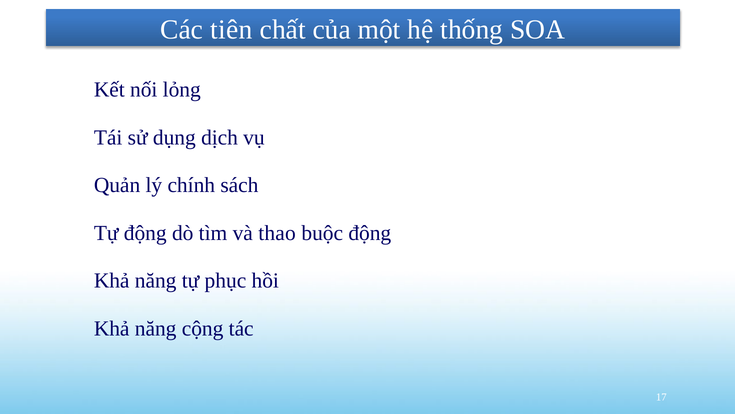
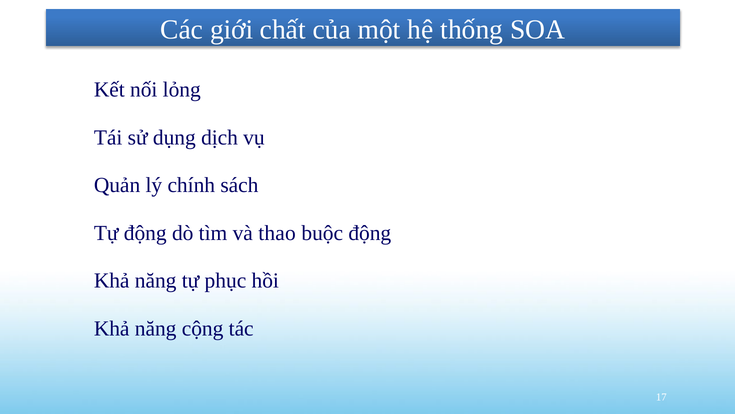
tiên: tiên -> giới (232, 29)
